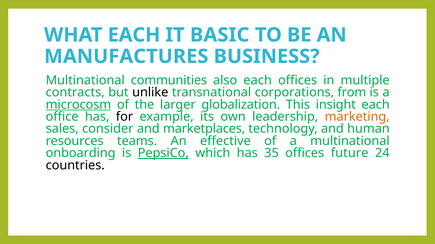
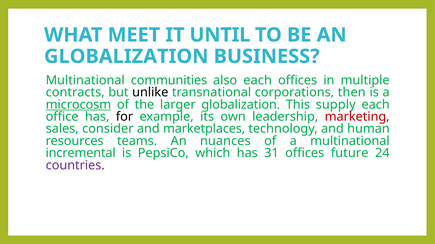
WHAT EACH: EACH -> MEET (134, 35)
BASIC: BASIC -> UNTIL (220, 35)
MANUFACTURES: MANUFACTURES -> GLOBALIZATION (126, 57)
from: from -> then (352, 93)
insight: insight -> supply (336, 105)
marketing colour: orange -> red (357, 117)
effective: effective -> nuances (225, 141)
onboarding: onboarding -> incremental (81, 153)
PepsiCo underline: present -> none (163, 153)
35: 35 -> 31 (272, 153)
countries colour: black -> purple (75, 166)
